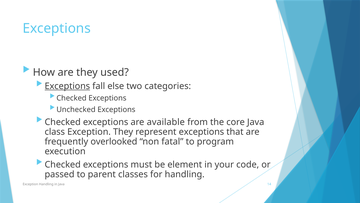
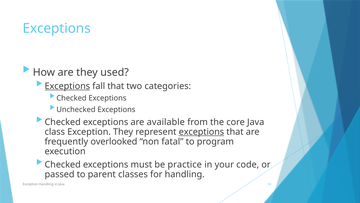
fall else: else -> that (116, 86)
exceptions underline: none -> present (201, 132)
element: element -> practice (185, 164)
